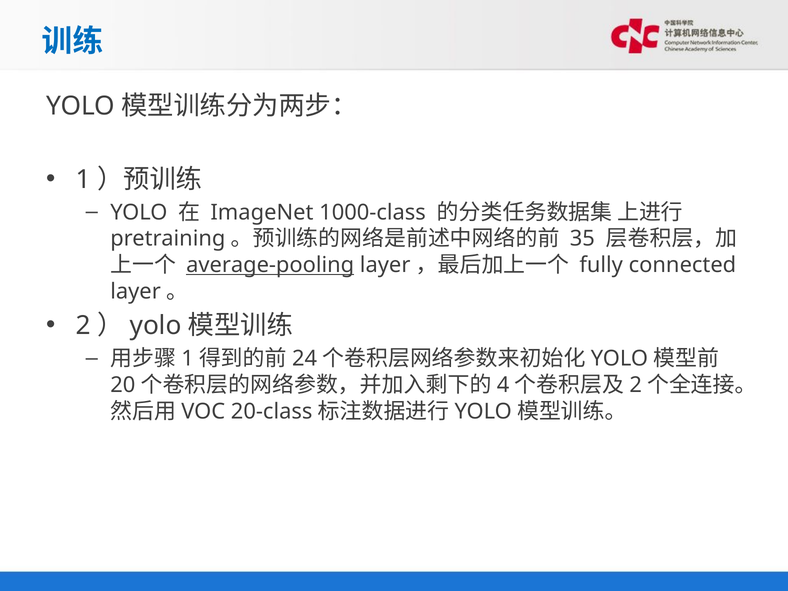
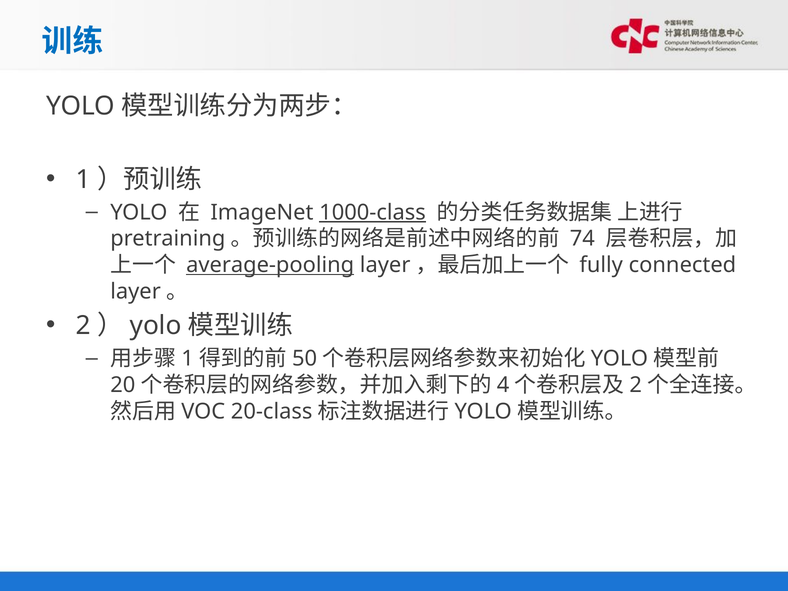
1000-class underline: none -> present (373, 212)
35: 35 -> 74 (582, 239)
24: 24 -> 50 (305, 359)
